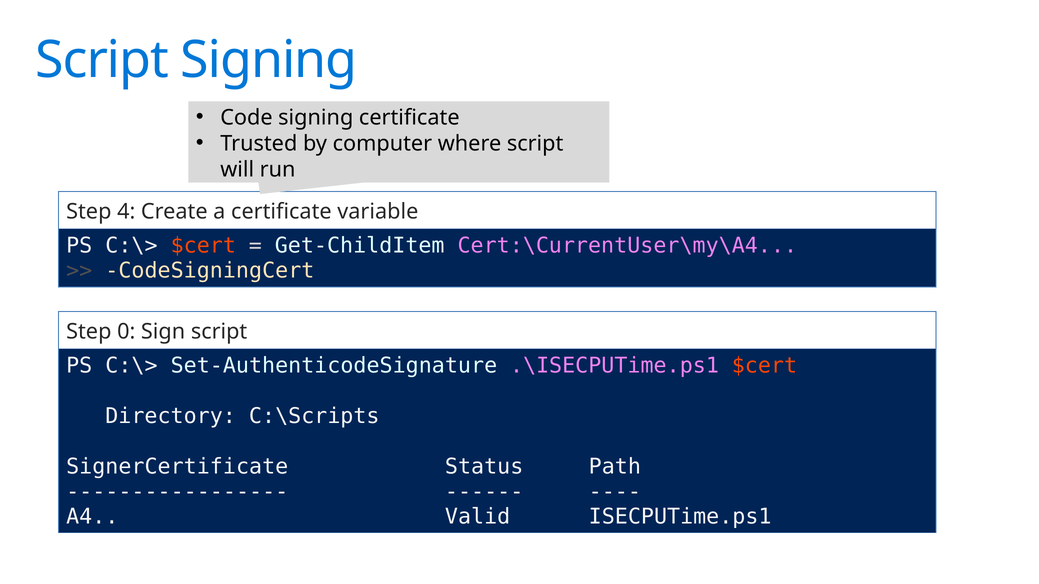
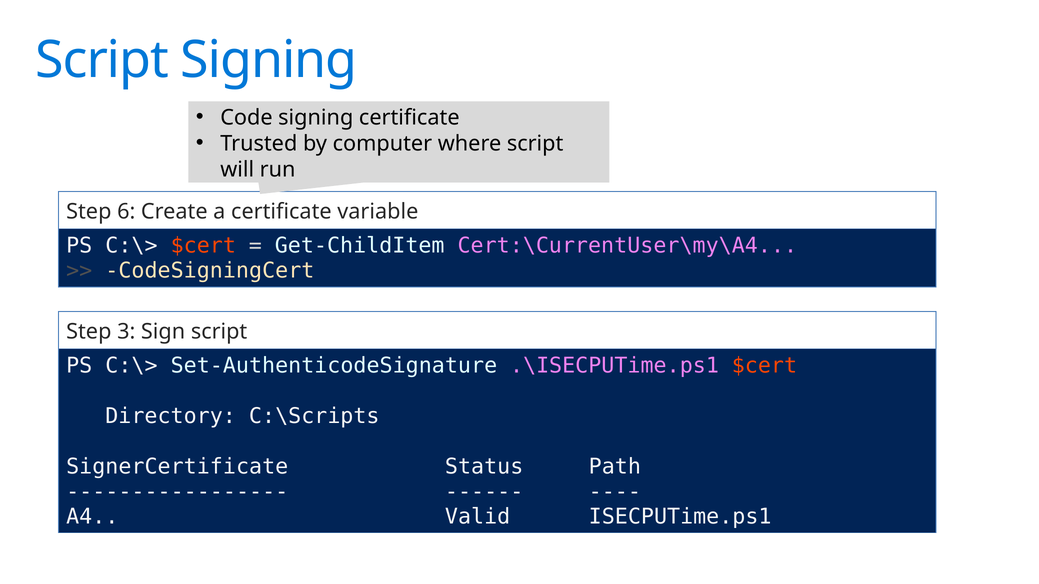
4: 4 -> 6 (126, 212)
0: 0 -> 3 (126, 332)
